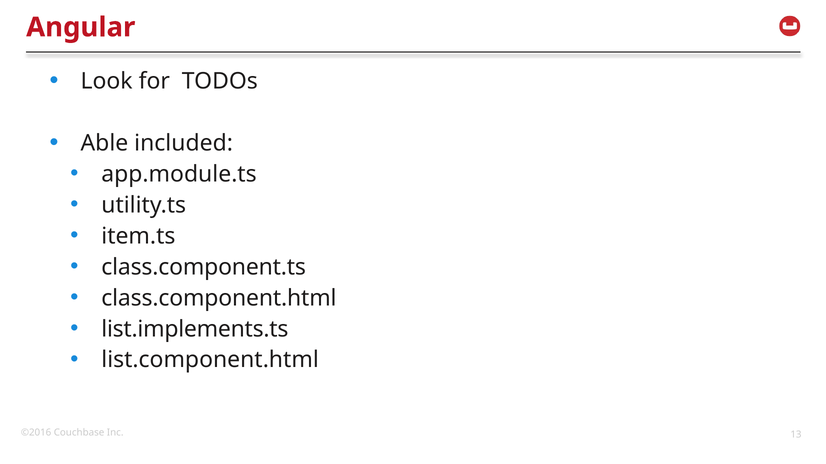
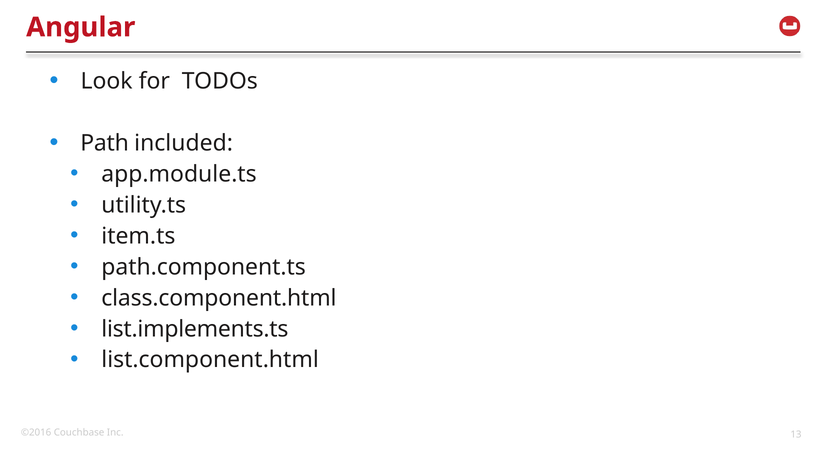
Able: Able -> Path (105, 143)
class.component.ts: class.component.ts -> path.component.ts (204, 267)
